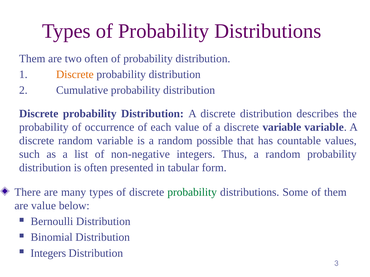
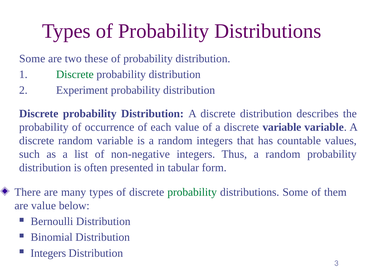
Them: Them -> Some (32, 59)
two often: often -> these (96, 59)
Discrete colour: orange -> green (75, 75)
Cumulative: Cumulative -> Experiment (82, 90)
random possible: possible -> integers (215, 141)
